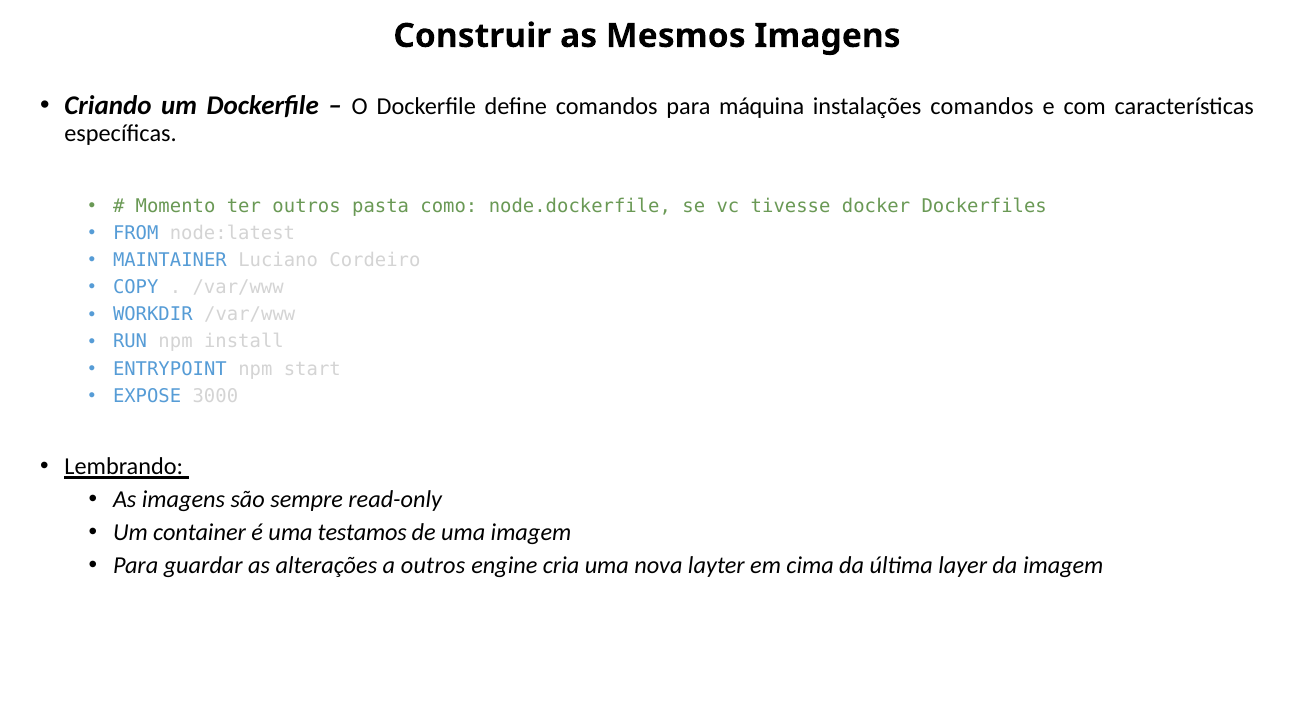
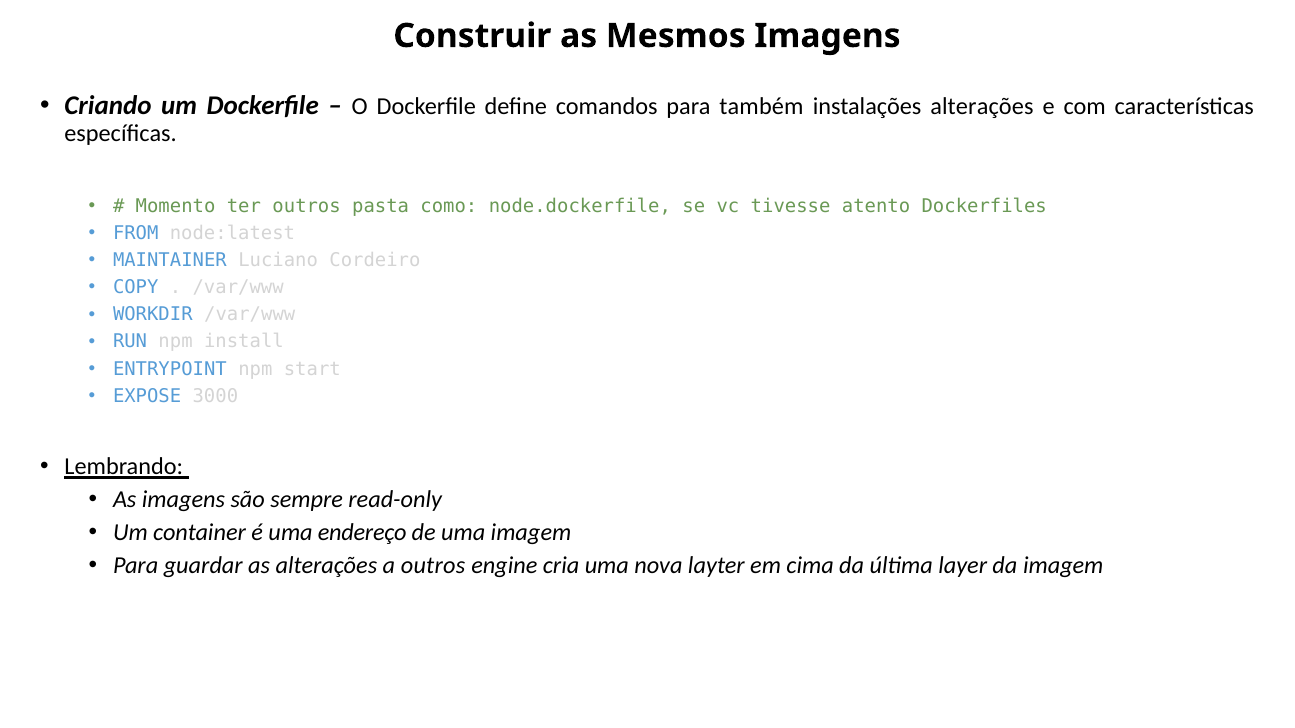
máquina: máquina -> também (761, 106)
instalações comandos: comandos -> alterações (982, 106)
docker: docker -> atento (876, 206)
testamos: testamos -> endereço (362, 533)
